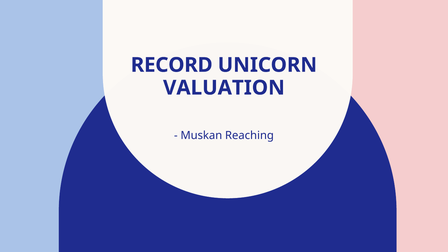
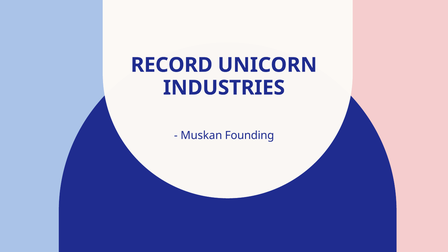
VALUATION: VALUATION -> INDUSTRIES (224, 88)
Reaching: Reaching -> Founding (250, 136)
